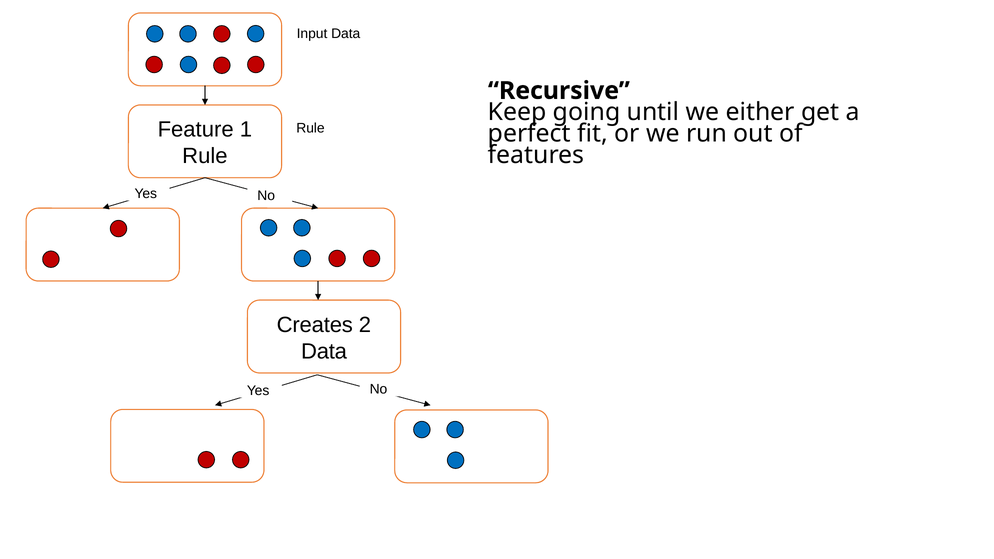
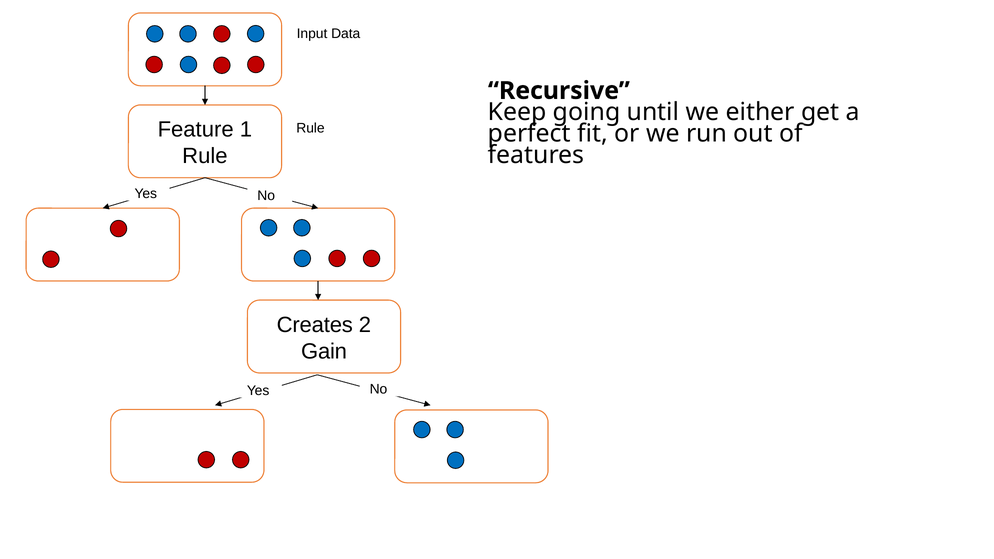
Data: Data -> Gain (324, 351)
